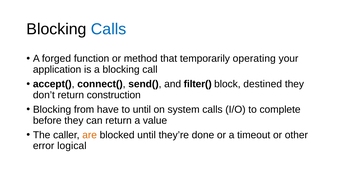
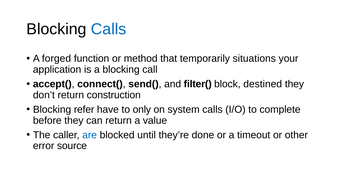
operating: operating -> situations (254, 59)
from: from -> refer (84, 110)
to until: until -> only (142, 110)
are colour: orange -> blue (90, 135)
logical: logical -> source (72, 146)
